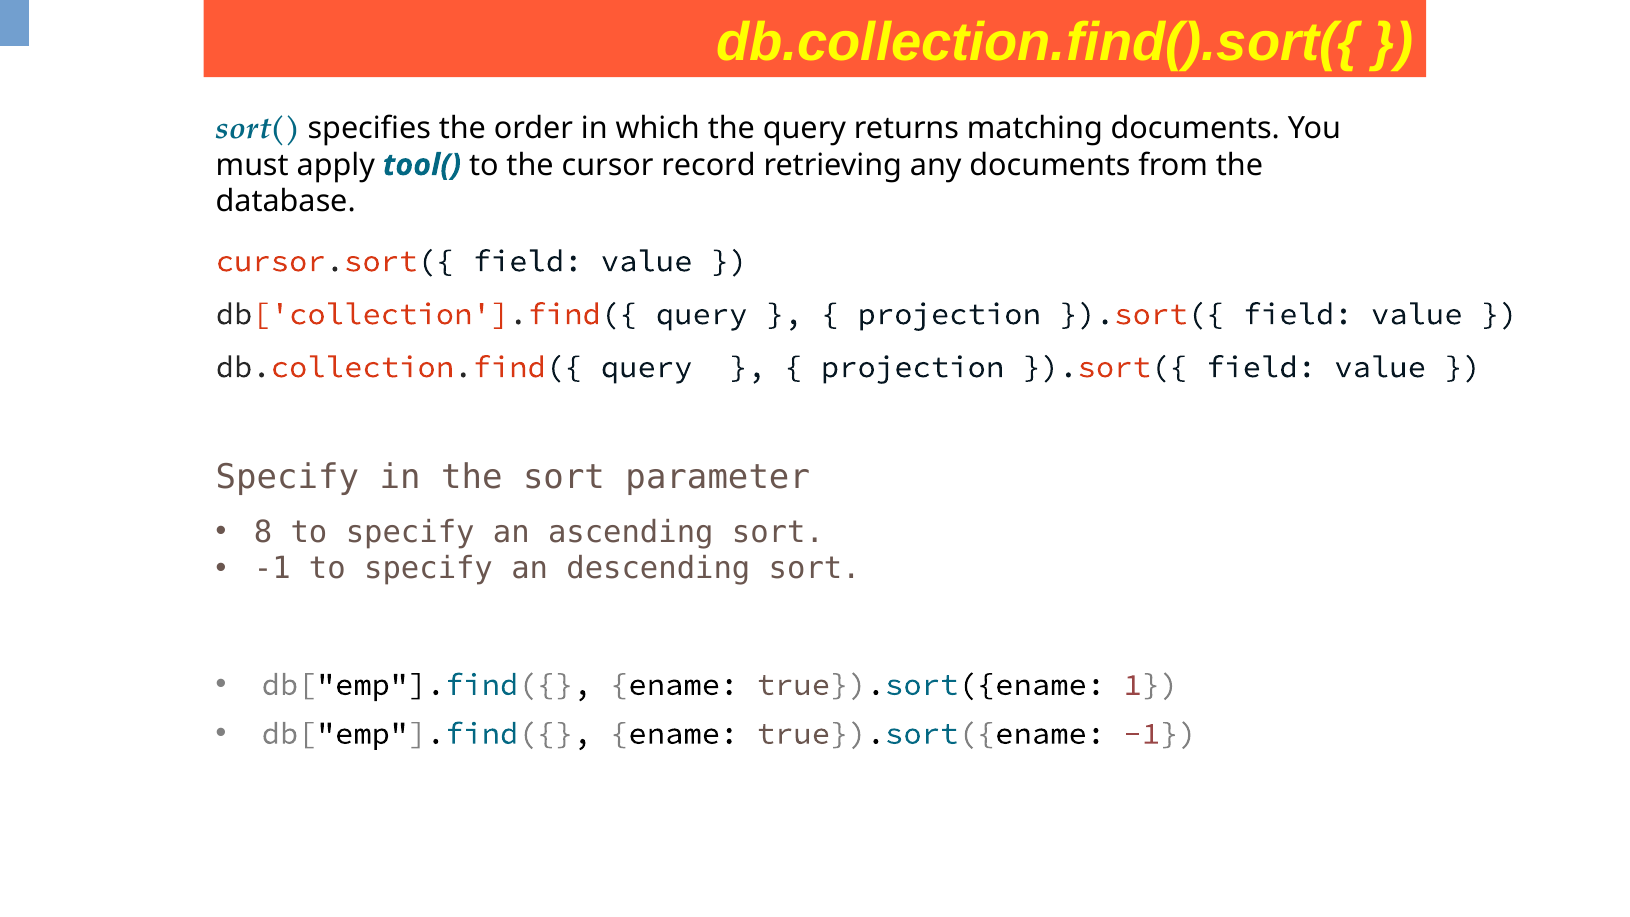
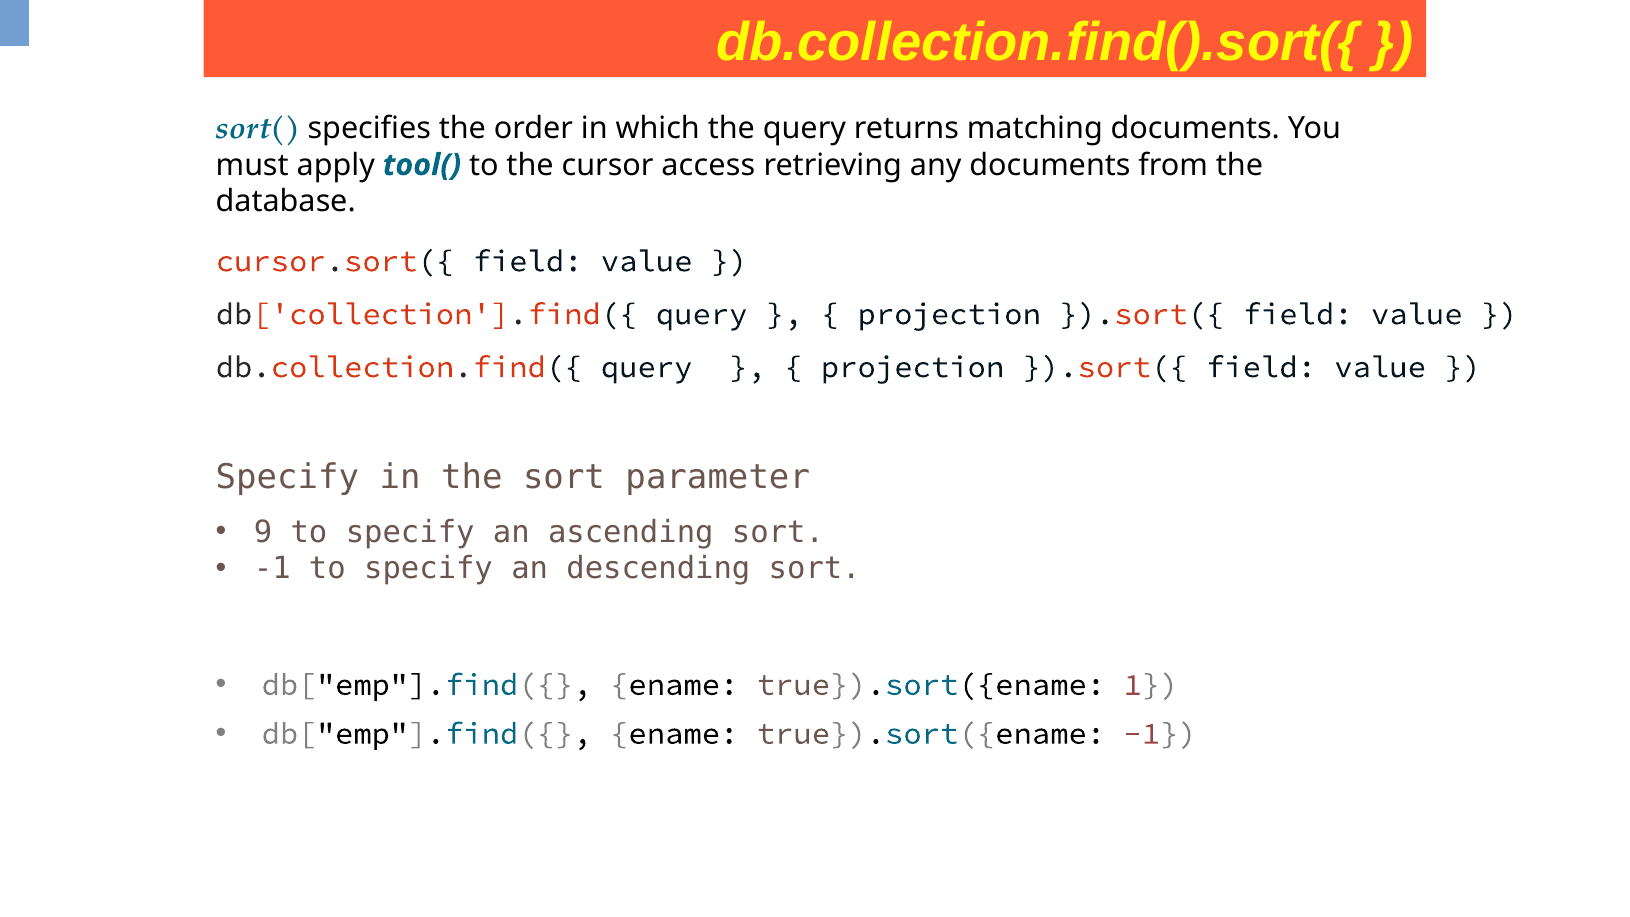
record: record -> access (708, 165)
8: 8 -> 9 (263, 532)
